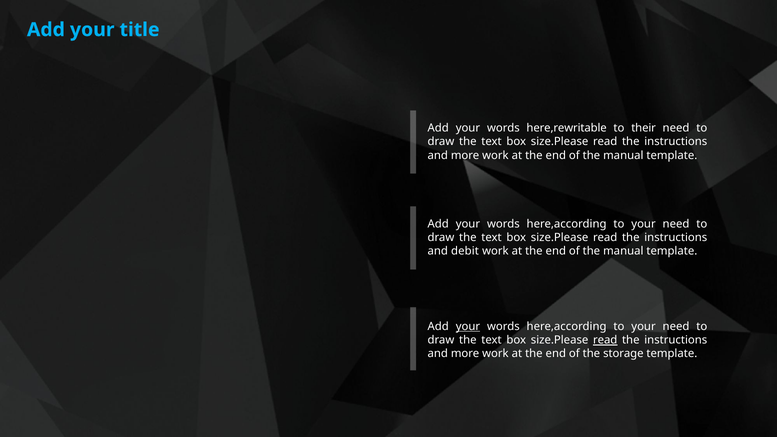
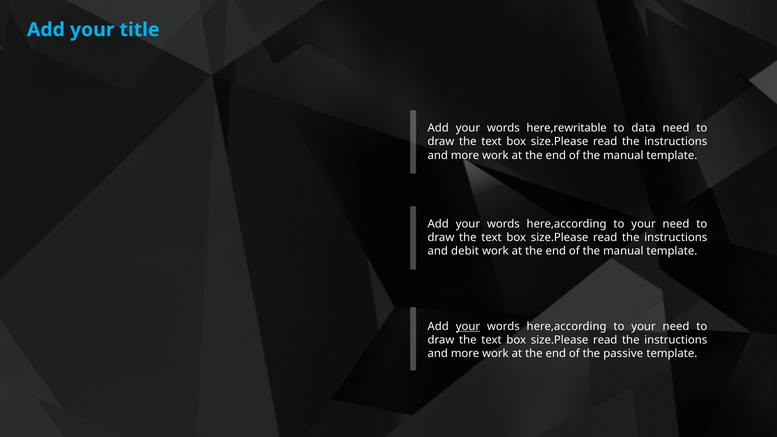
their: their -> data (643, 128)
read underline: present -> none (605, 340)
storage: storage -> passive (623, 354)
